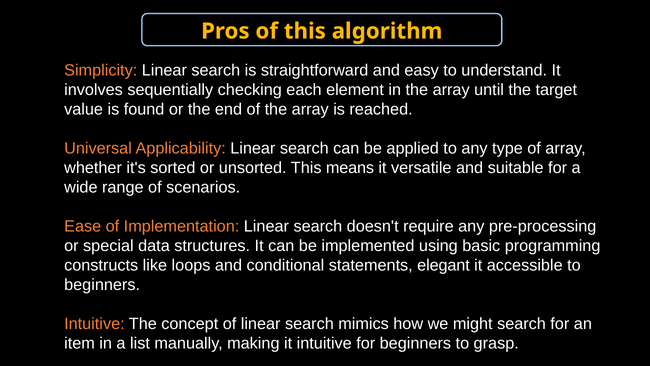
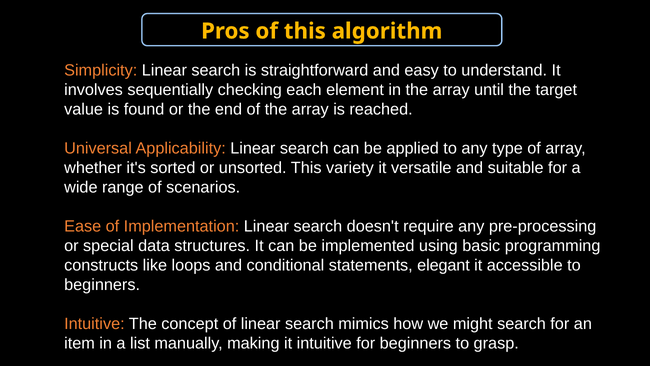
means: means -> variety (350, 168)
